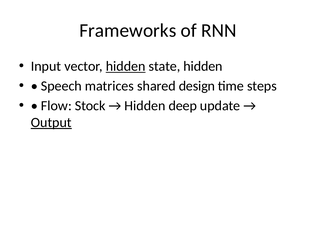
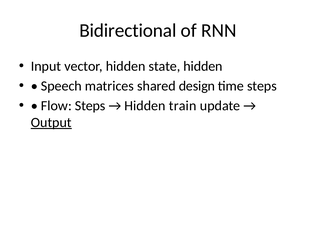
Frameworks: Frameworks -> Bidirectional (128, 31)
hidden underline: present -> none (126, 66)
Flow Stock: Stock -> Steps (90, 106)
deep: deep -> train (183, 106)
